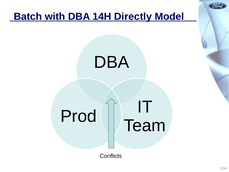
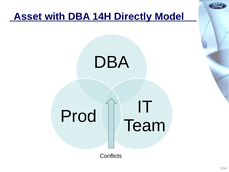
Batch: Batch -> Asset (28, 17)
